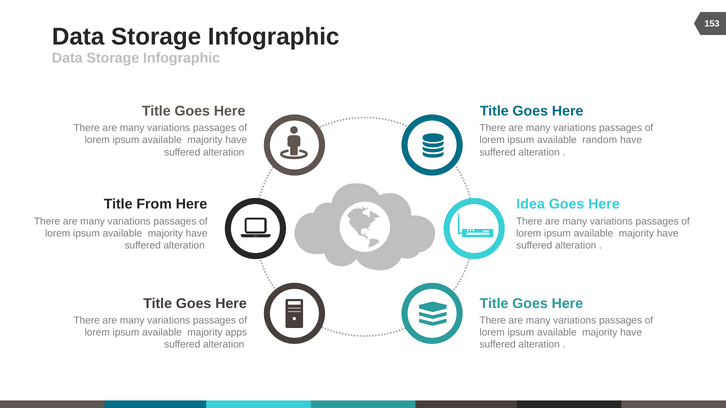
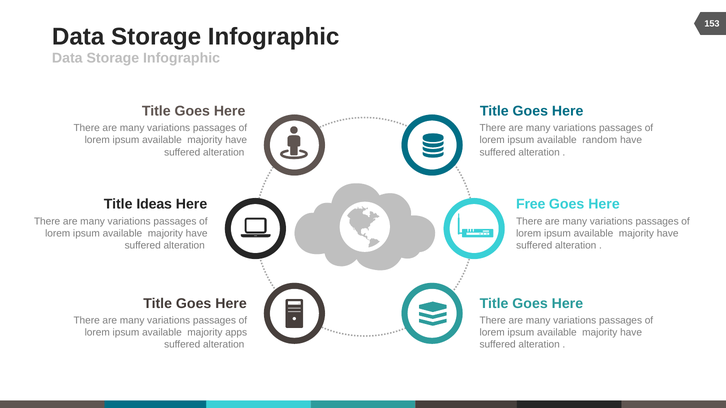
From: From -> Ideas (154, 204)
Idea: Idea -> Free (531, 204)
